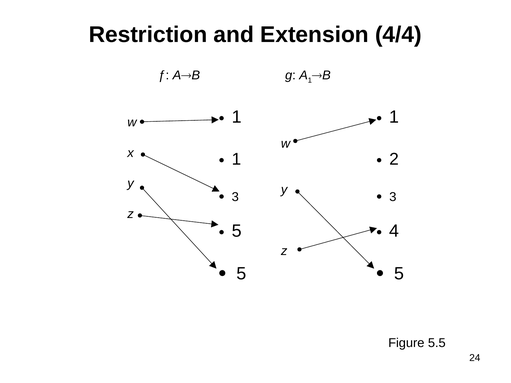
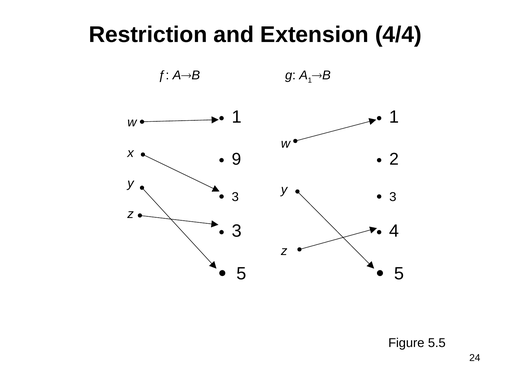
1: 1 -> 9 (236, 159)
5: 5 -> 3 (237, 231)
